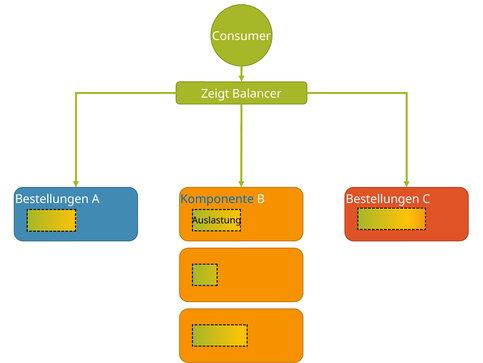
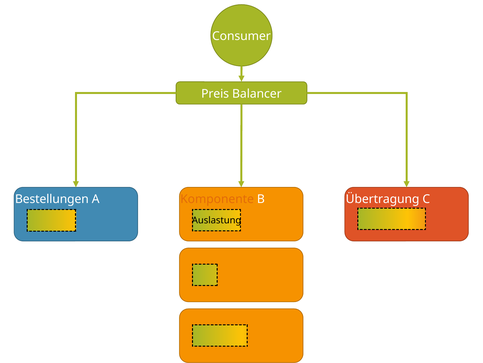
Zeigt: Zeigt -> Preis (215, 94)
Komponente colour: blue -> orange (217, 199)
B Bestellungen: Bestellungen -> Übertragung (383, 199)
